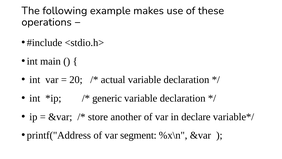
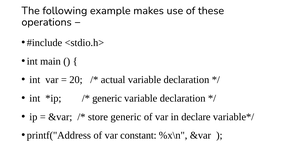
store another: another -> generic (126, 117)
segment: segment -> constant (138, 135)
